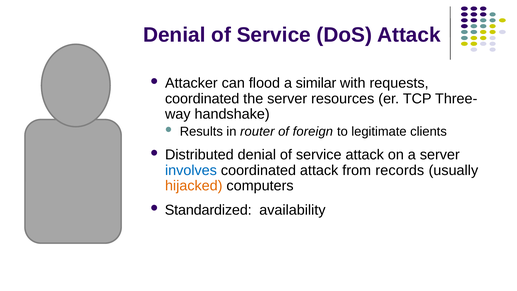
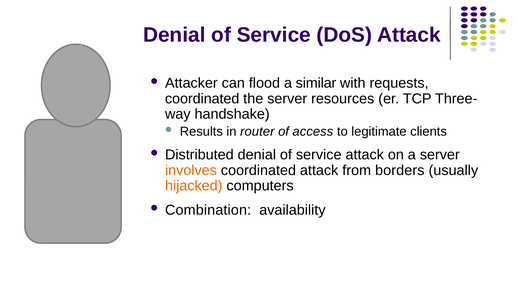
foreign: foreign -> access (313, 131)
involves colour: blue -> orange (191, 170)
records: records -> borders (400, 170)
Standardized: Standardized -> Combination (208, 210)
